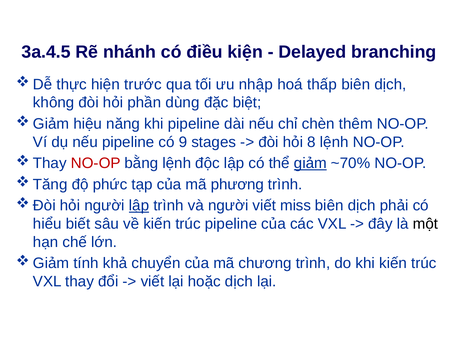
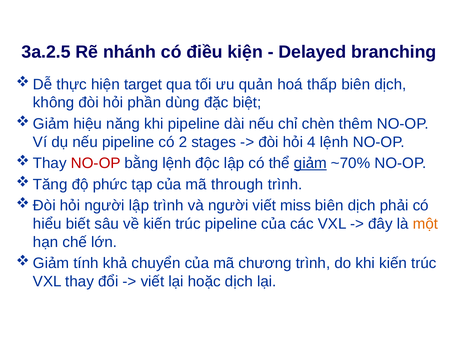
3a.4.5: 3a.4.5 -> 3a.2.5 (46, 52)
trước: trước -> target (143, 84)
nhập: nhập -> quản (256, 84)
9: 9 -> 2 (183, 142)
8: 8 -> 4 (312, 142)
phương: phương -> through (237, 185)
lập underline: present -> none (139, 206)
một colour: black -> orange (426, 224)
